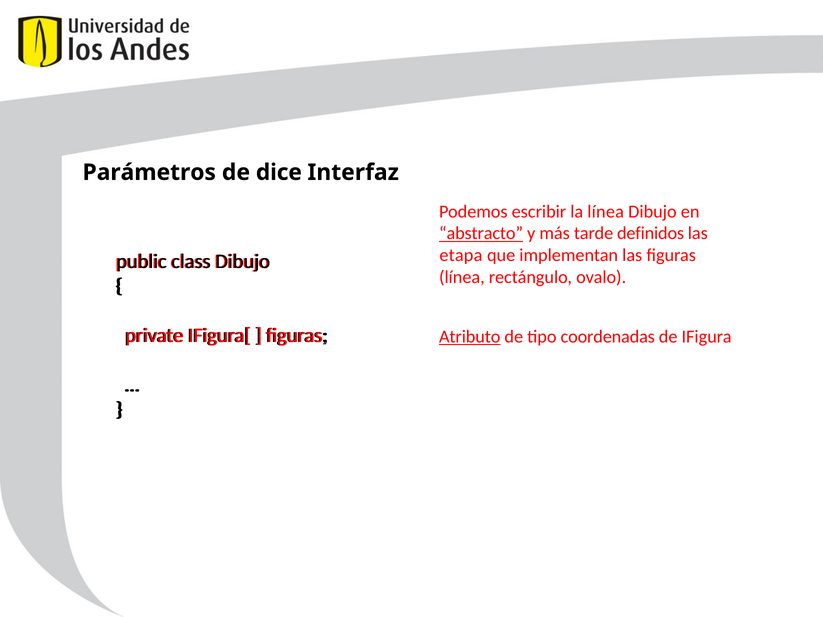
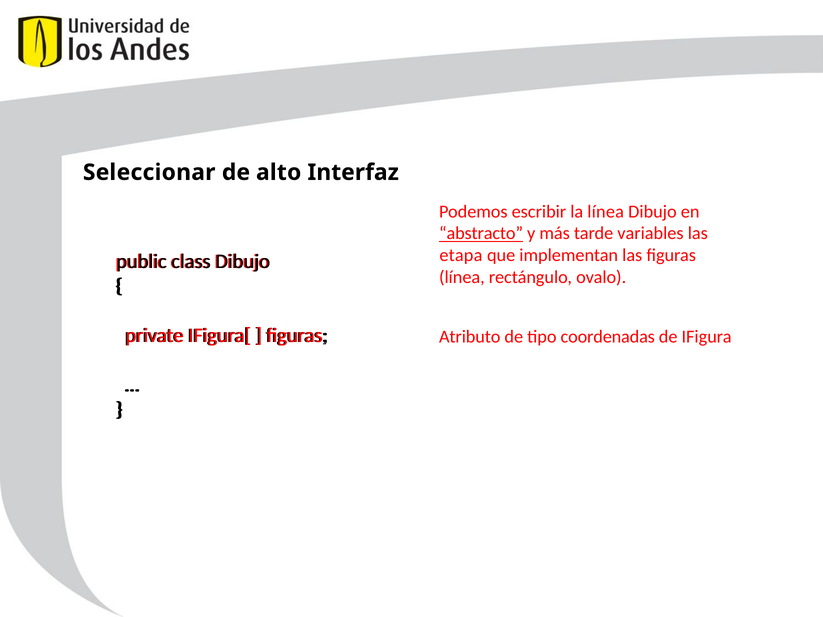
Parámetros: Parámetros -> Seleccionar (149, 172)
dice: dice -> alto (279, 172)
definidos: definidos -> variables (650, 234)
Atributo underline: present -> none (470, 337)
